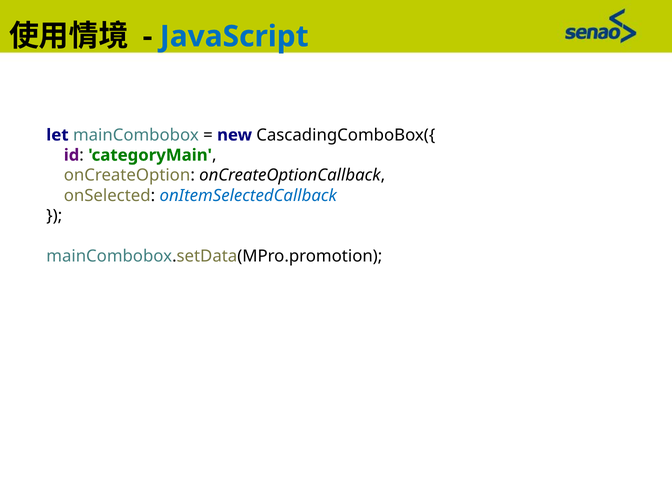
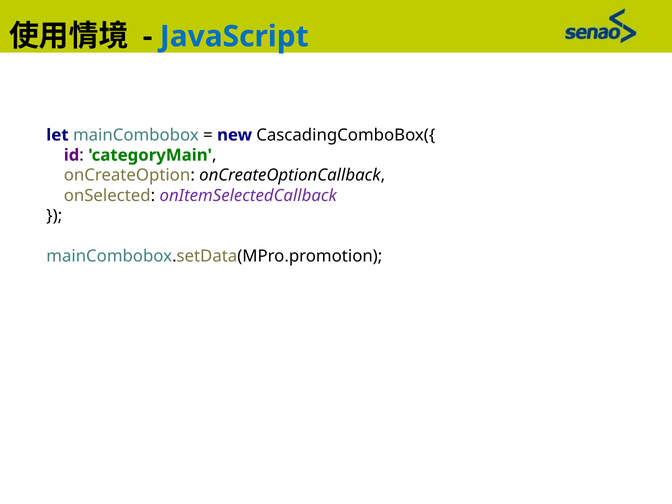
onItemSelectedCallback colour: blue -> purple (248, 196)
